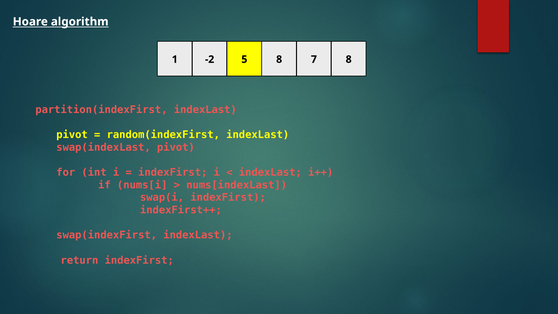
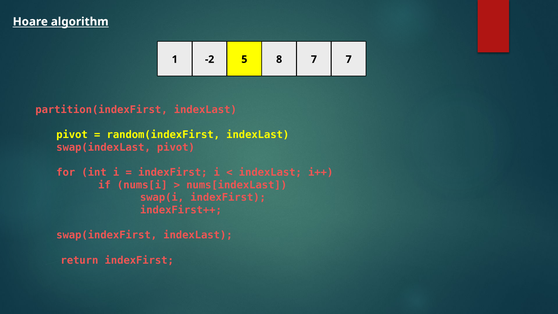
7 8: 8 -> 7 (349, 59)
